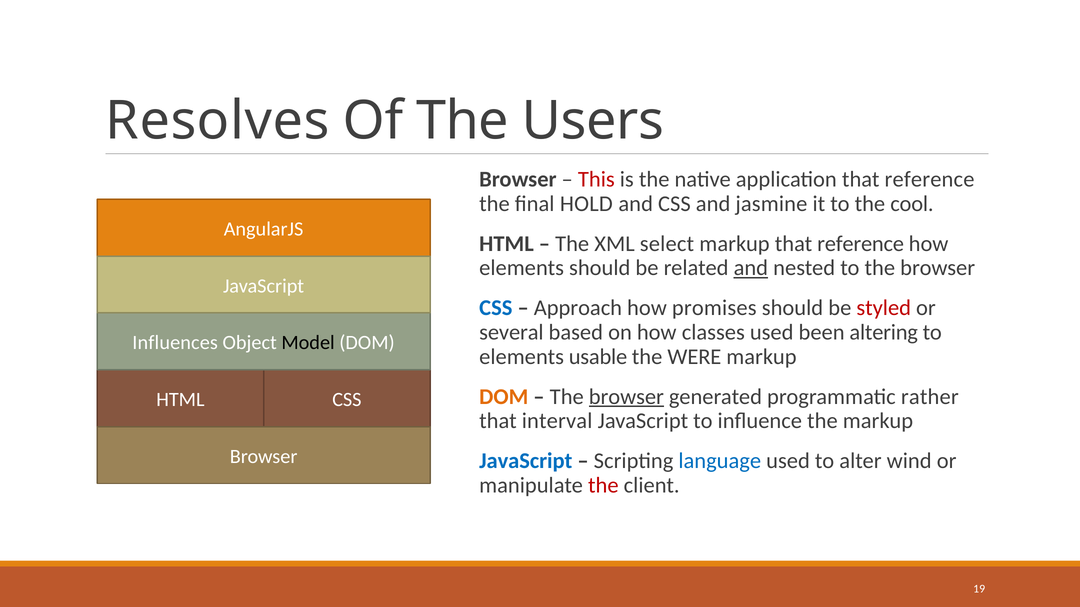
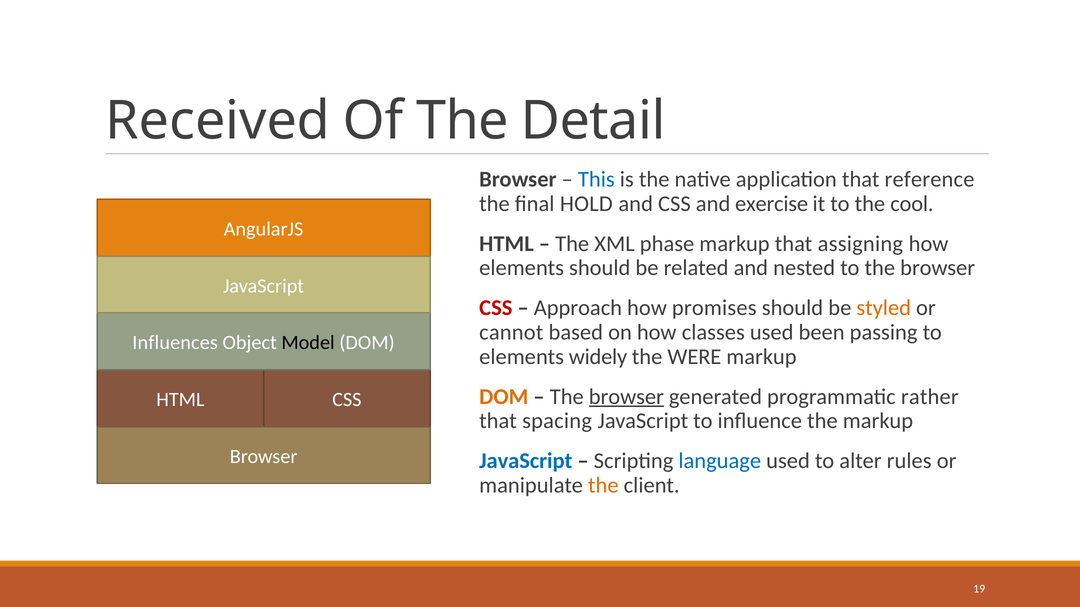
Resolves: Resolves -> Received (218, 121)
Users: Users -> Detail (593, 121)
This colour: red -> blue (596, 180)
jasmine: jasmine -> exercise (772, 204)
select: select -> phase (667, 244)
markup that reference: reference -> assigning (860, 244)
and underline: present -> none (751, 268)
CSS colour: blue -> red (496, 308)
styled colour: red -> orange (884, 308)
several: several -> cannot (511, 333)
altering: altering -> passing (884, 333)
usable: usable -> widely (598, 357)
interval: interval -> spacing (557, 421)
wind: wind -> rules (909, 461)
the colour: red -> orange (603, 486)
